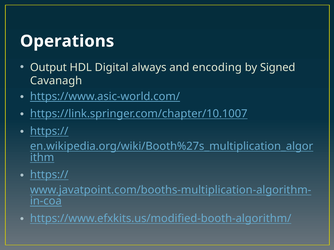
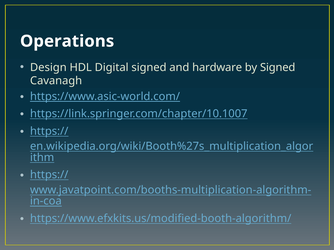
Output: Output -> Design (48, 68)
Digital always: always -> signed (149, 68)
encoding: encoding -> hardware (217, 68)
